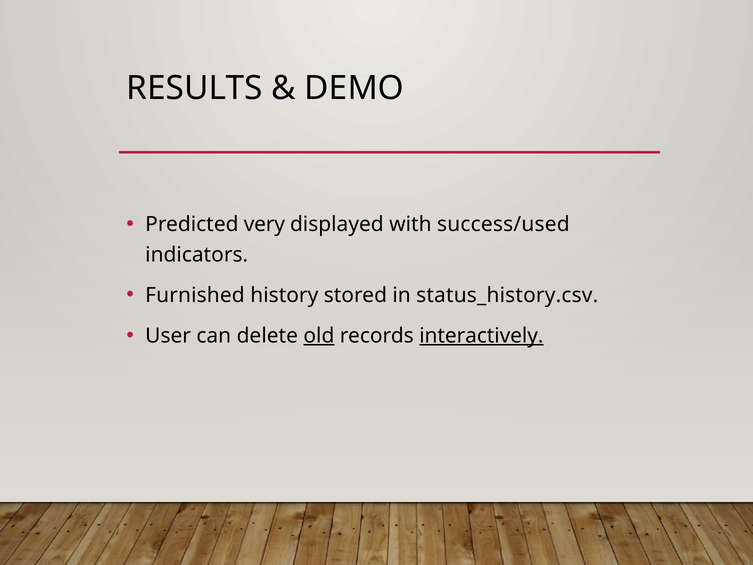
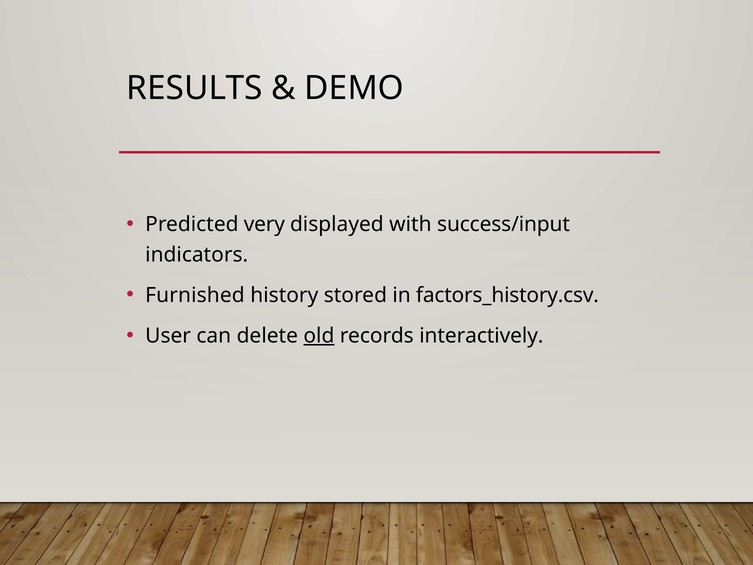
success/used: success/used -> success/input (504, 224)
status_history.csv: status_history.csv -> factors_history.csv (507, 295)
interactively underline: present -> none (481, 336)
